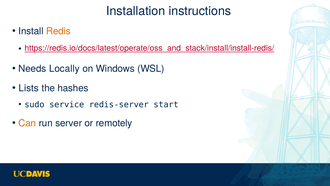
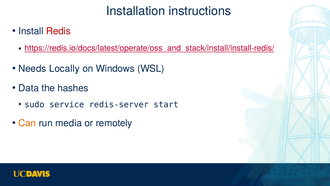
Redis colour: orange -> red (58, 31)
Lists: Lists -> Data (29, 88)
server: server -> media (69, 123)
